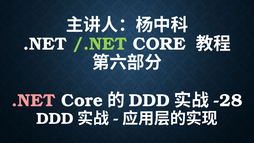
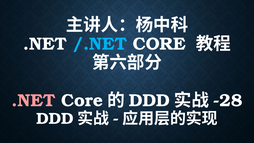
/.NET colour: light green -> light blue (100, 44)
